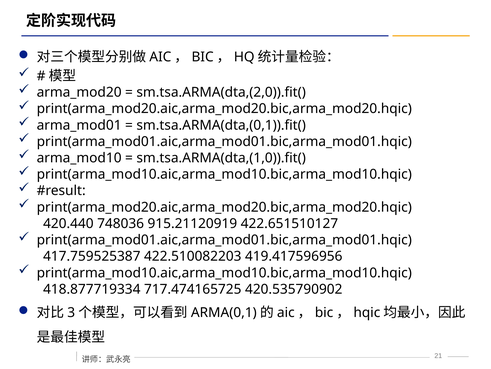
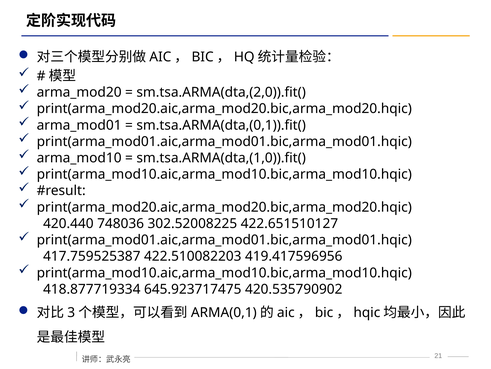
915.21120919: 915.21120919 -> 302.52008225 (192, 223)
717.474165725: 717.474165725 -> 645.923717475 (193, 289)
